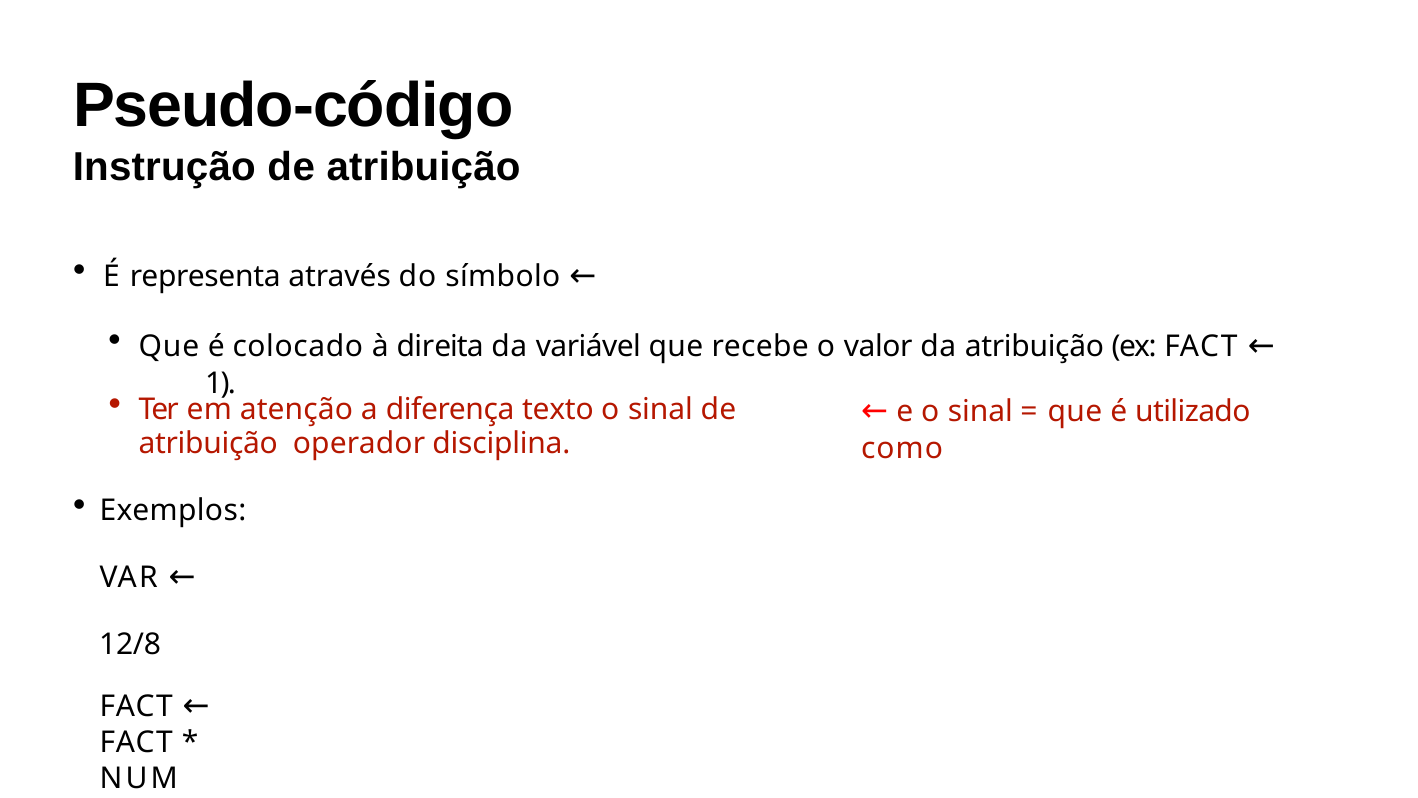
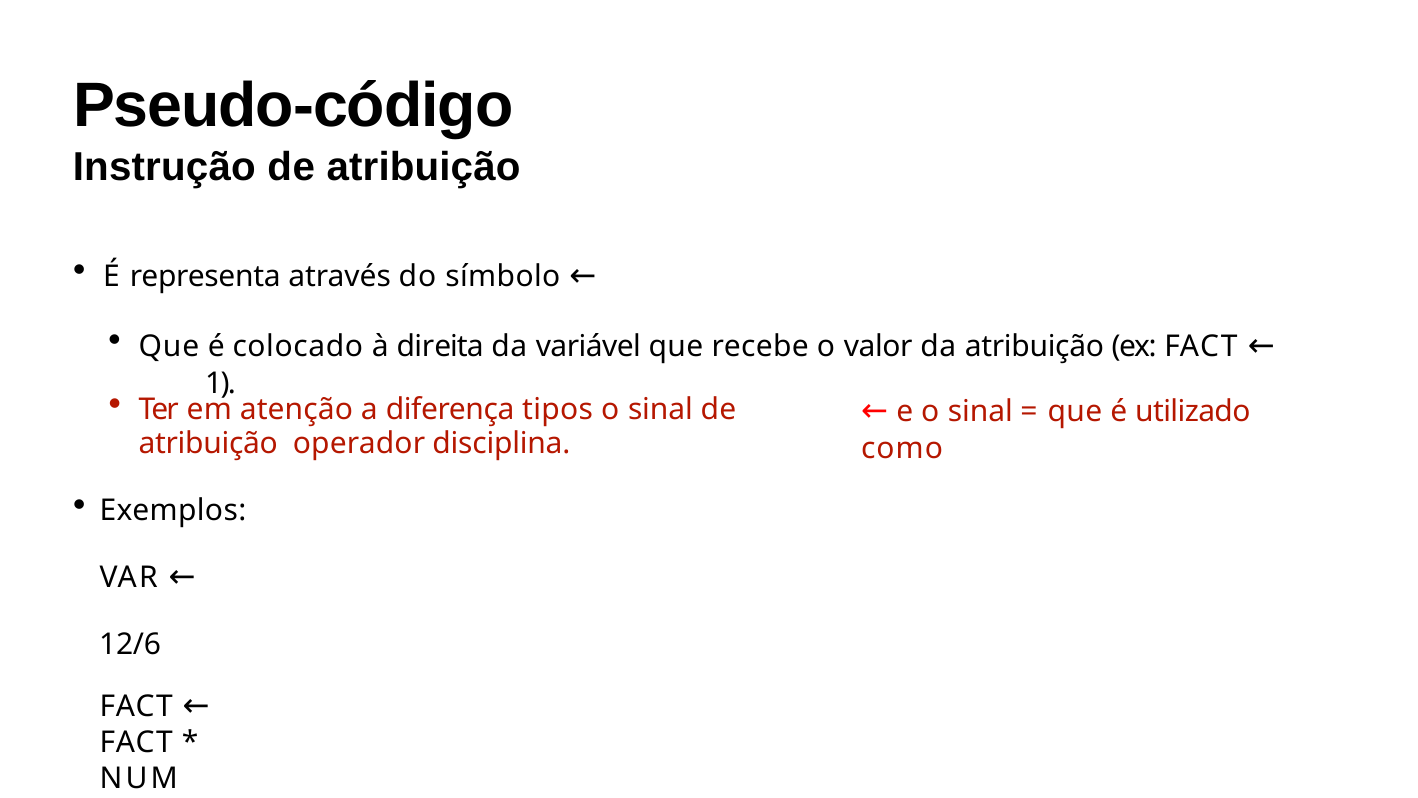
texto: texto -> tipos (558, 410)
12/8: 12/8 -> 12/6 (130, 644)
